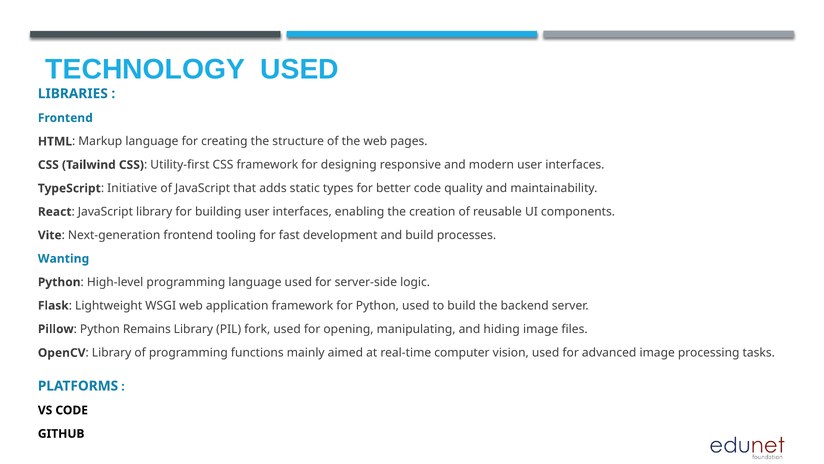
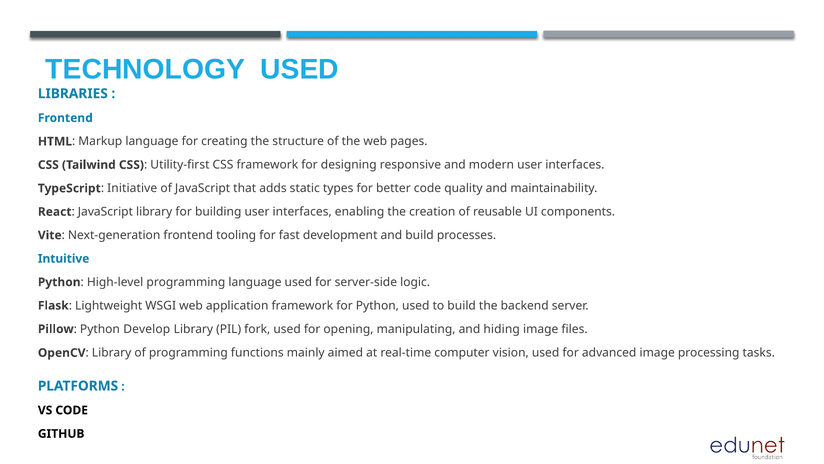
Wanting: Wanting -> Intuitive (64, 258)
Remains: Remains -> Develop (147, 329)
